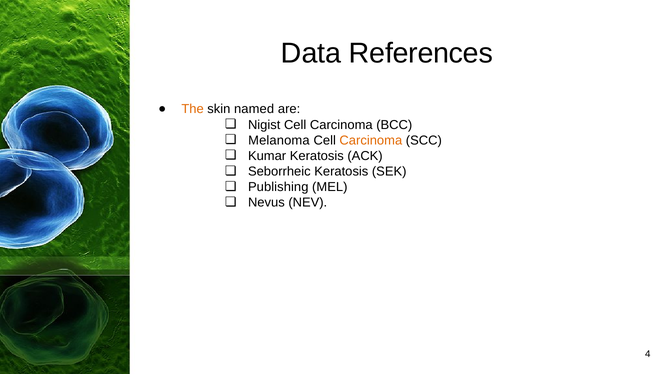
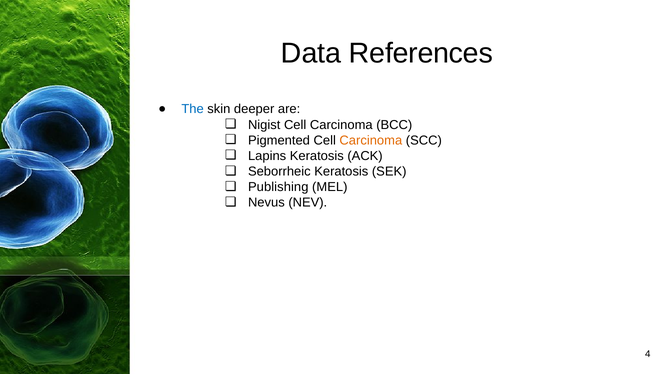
The colour: orange -> blue (193, 109)
named: named -> deeper (254, 109)
Melanoma: Melanoma -> Pigmented (279, 141)
Kumar: Kumar -> Lapins (267, 156)
